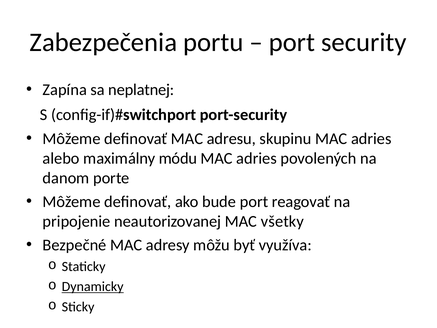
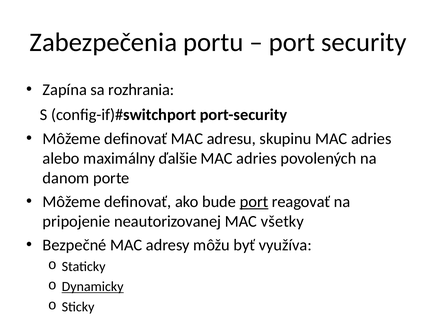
neplatnej: neplatnej -> rozhrania (141, 90)
módu: módu -> ďalšie (178, 158)
port underline: none -> present (254, 202)
